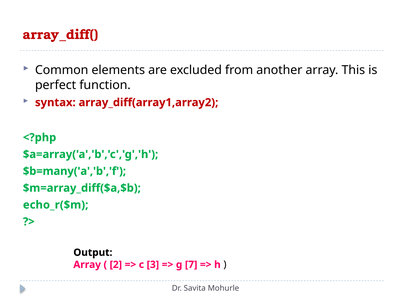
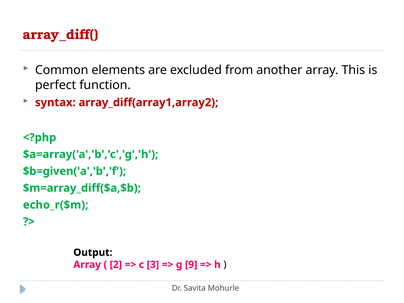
$b=many('a','b','f: $b=many('a','b','f -> $b=given('a','b','f (74, 171)
7: 7 -> 9 (191, 265)
